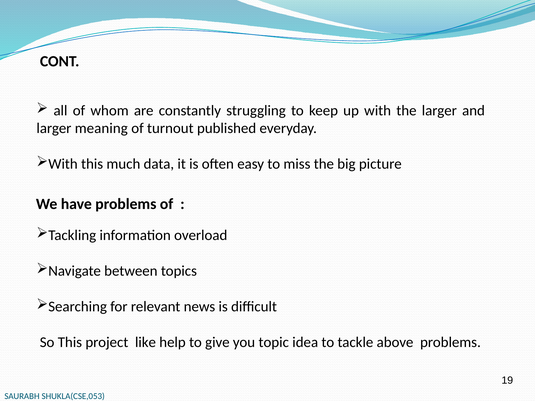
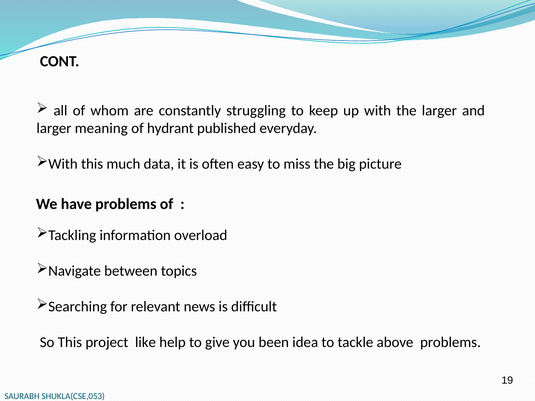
turnout: turnout -> hydrant (170, 129)
topic: topic -> been (274, 343)
